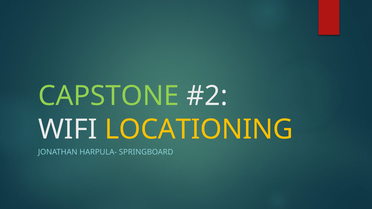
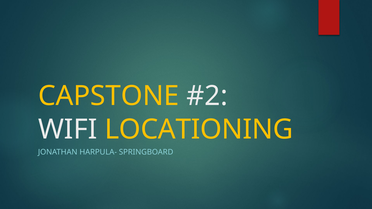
CAPSTONE colour: light green -> yellow (109, 96)
